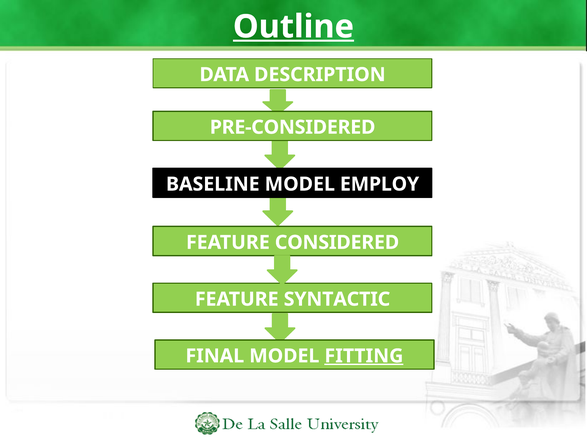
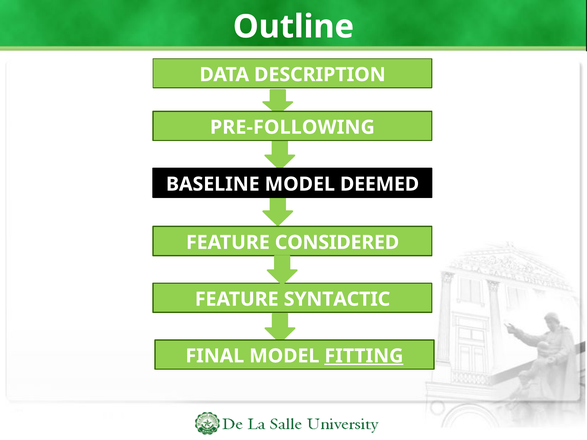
Outline underline: present -> none (293, 27)
PRE-CONSIDERED: PRE-CONSIDERED -> PRE-FOLLOWING (292, 127)
EMPLOY: EMPLOY -> DEEMED (380, 184)
